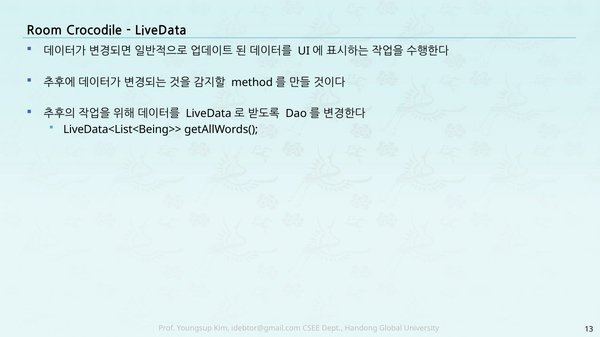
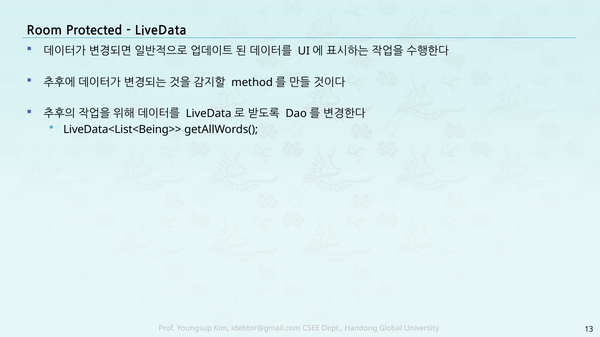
Crocodile: Crocodile -> Protected (94, 31)
